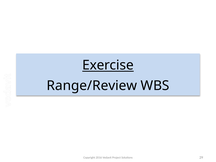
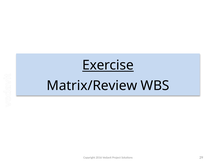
Range/Review: Range/Review -> Matrix/Review (92, 86)
